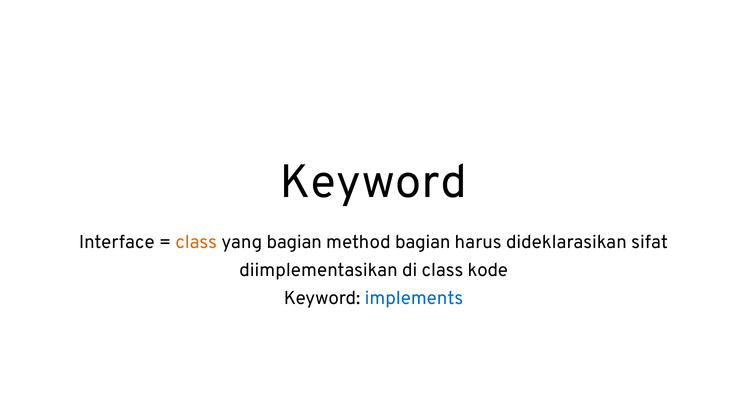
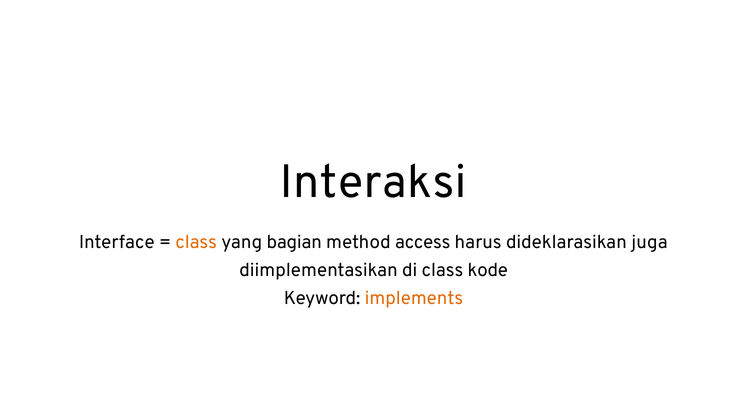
Keyword: Keyword -> Interaksi (373, 182)
method bagian: bagian -> access (423, 242)
sifat: sifat -> juga (650, 242)
implements colour: blue -> orange (414, 298)
